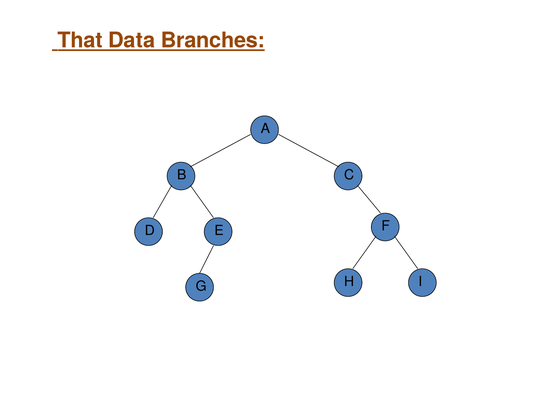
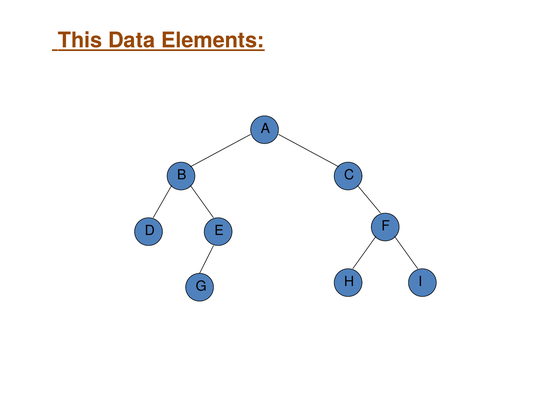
That: That -> This (80, 40)
Branches: Branches -> Elements (213, 40)
